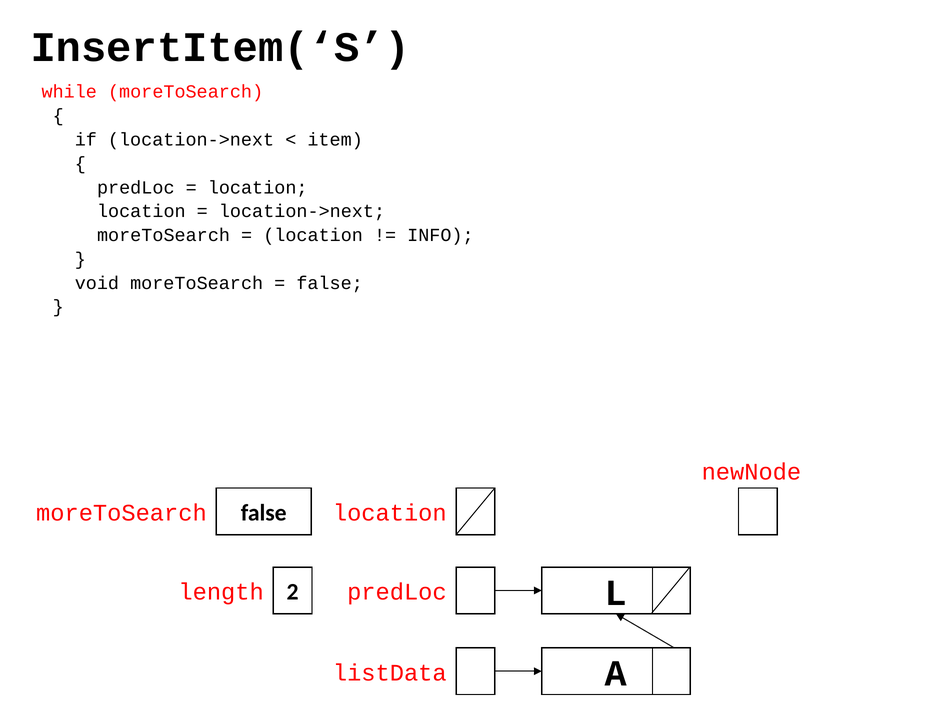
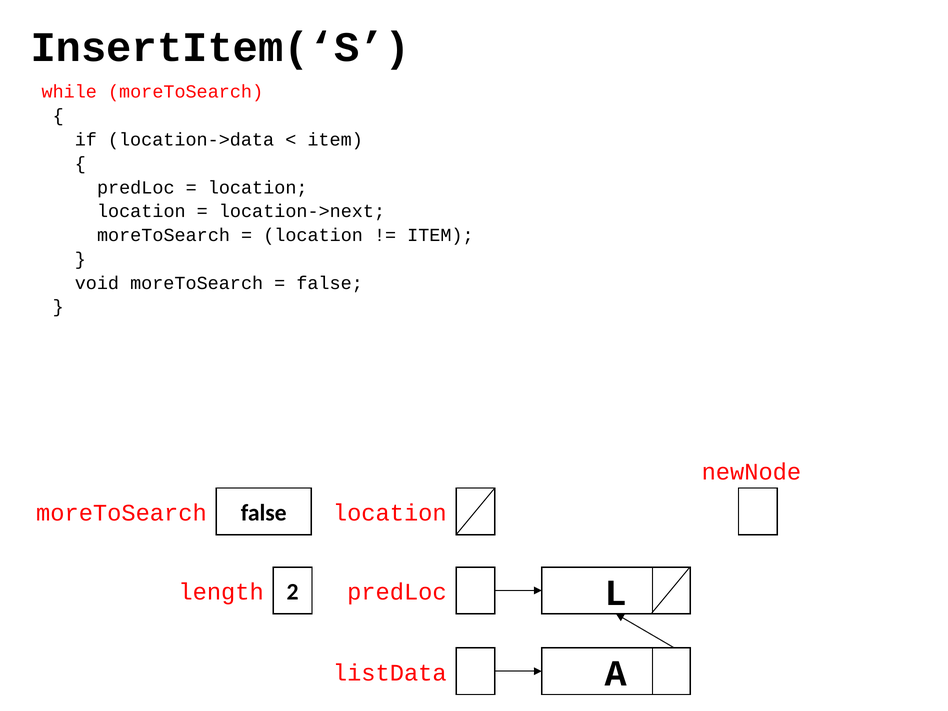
if location->next: location->next -> location->data (191, 140)
INFO: INFO -> ITEM (440, 235)
